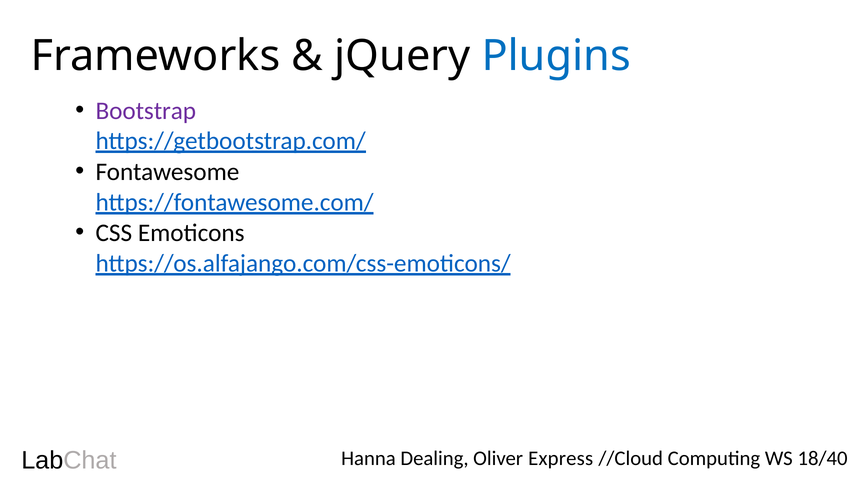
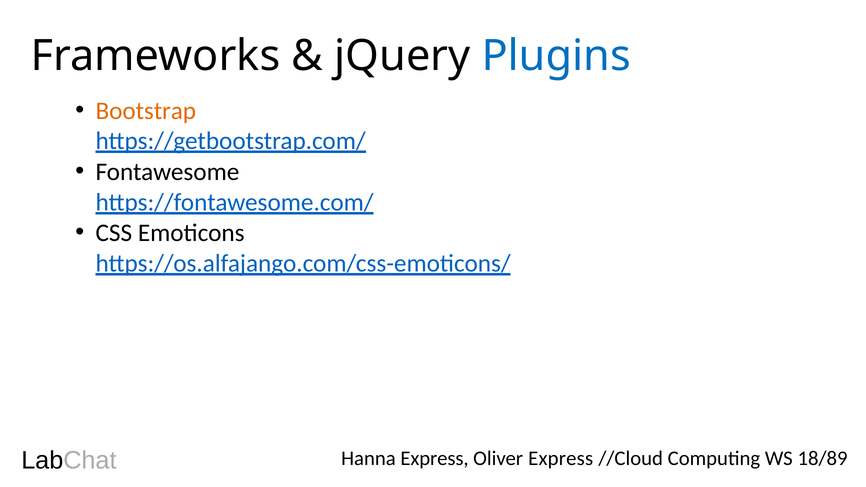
Bootstrap colour: purple -> orange (146, 111)
Hanna Dealing: Dealing -> Express (435, 458)
18/40: 18/40 -> 18/89 (823, 458)
